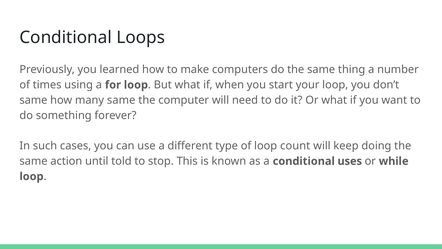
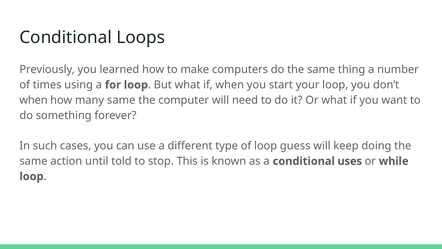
same: same -> when (33, 100)
count: count -> guess (295, 146)
